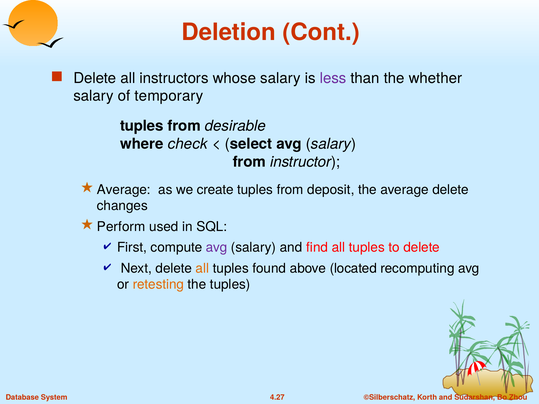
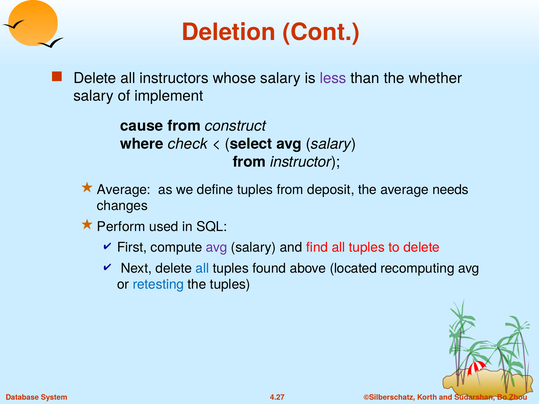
temporary: temporary -> implement (169, 96)
tuples: tuples -> cause (142, 126)
desirable: desirable -> construct (235, 126)
create: create -> define (215, 190)
average delete: delete -> needs (451, 190)
all colour: orange -> blue (202, 268)
retesting colour: orange -> blue (158, 285)
